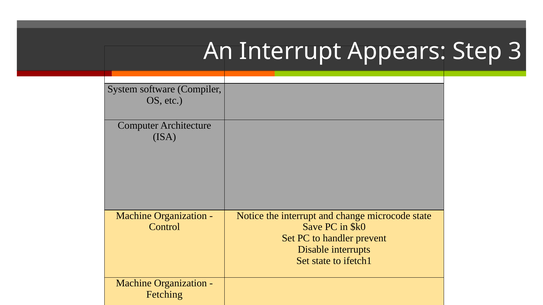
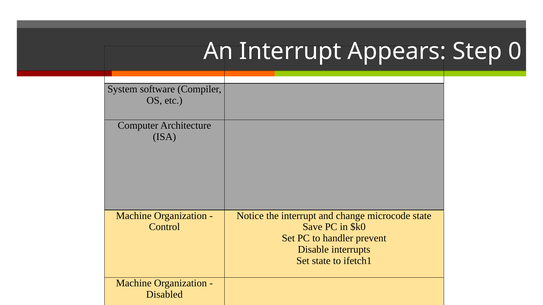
3: 3 -> 0 (515, 51)
Fetching: Fetching -> Disabled (164, 295)
